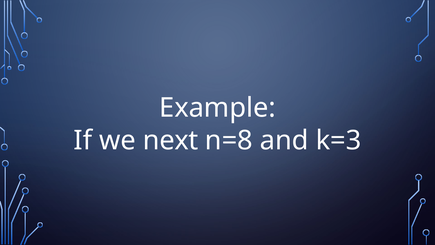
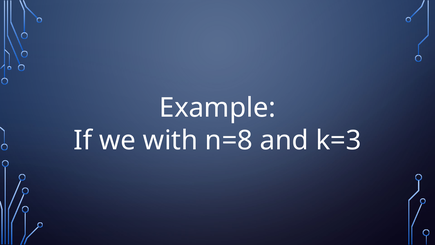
next: next -> with (170, 140)
